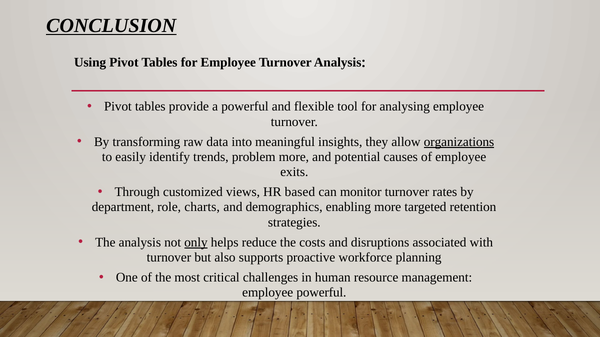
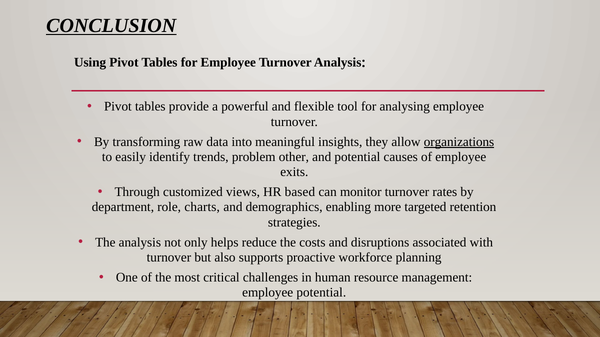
problem more: more -> other (294, 157)
only underline: present -> none (196, 243)
employee powerful: powerful -> potential (321, 293)
